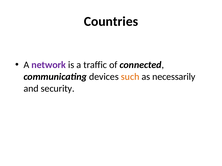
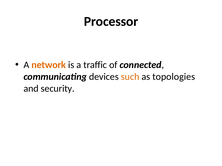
Countries: Countries -> Processor (111, 21)
network colour: purple -> orange (49, 65)
necessarily: necessarily -> topologies (174, 77)
